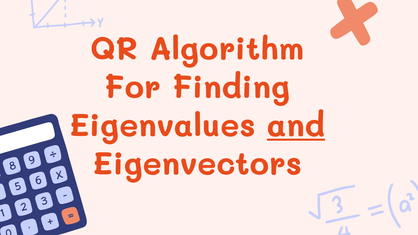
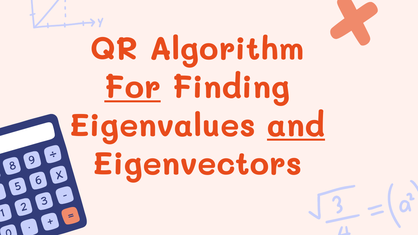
For underline: none -> present (133, 88)
